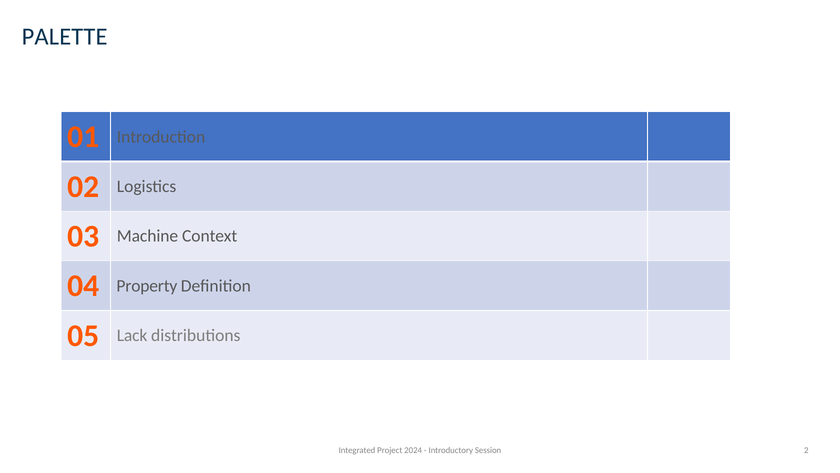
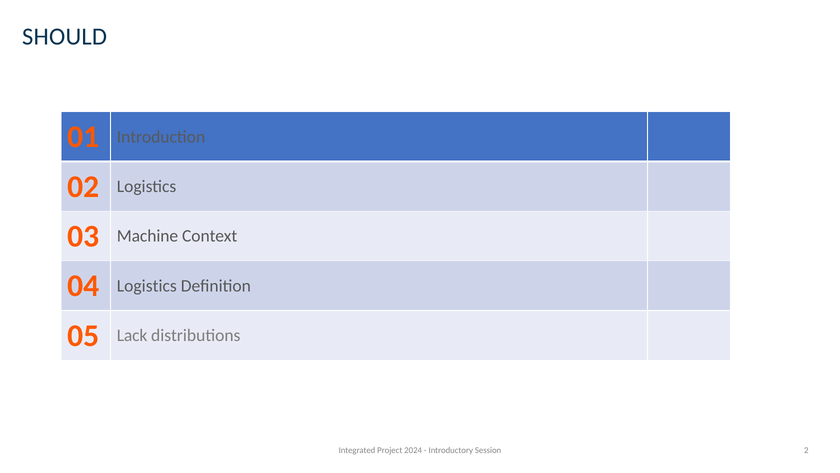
PALETTE: PALETTE -> SHOULD (65, 37)
04 Property: Property -> Logistics (147, 286)
